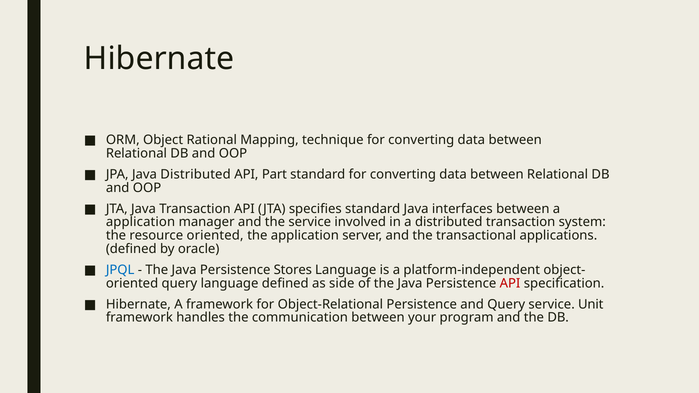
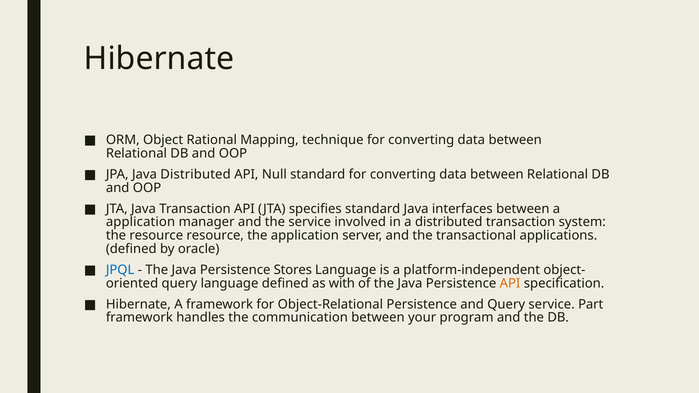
Part: Part -> Null (274, 174)
resource oriented: oriented -> resource (215, 236)
side: side -> with (342, 283)
API colour: red -> orange (510, 283)
Unit: Unit -> Part (591, 305)
